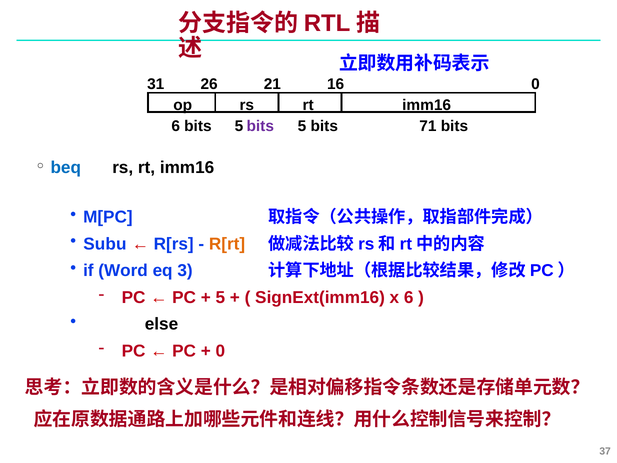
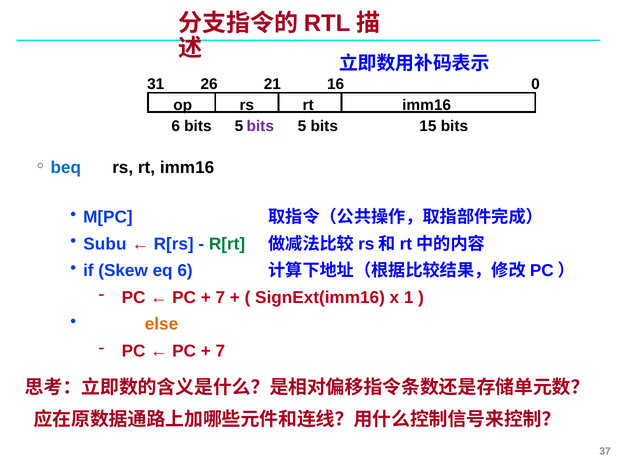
71: 71 -> 15 (428, 126)
R[rt colour: orange -> green (227, 244)
Word: Word -> Skew (123, 271)
eq 3: 3 -> 6 (185, 271)
5: 5 -> 7 (220, 297)
x 6: 6 -> 1 (409, 297)
else colour: black -> orange (162, 324)
0: 0 -> 7 (220, 351)
